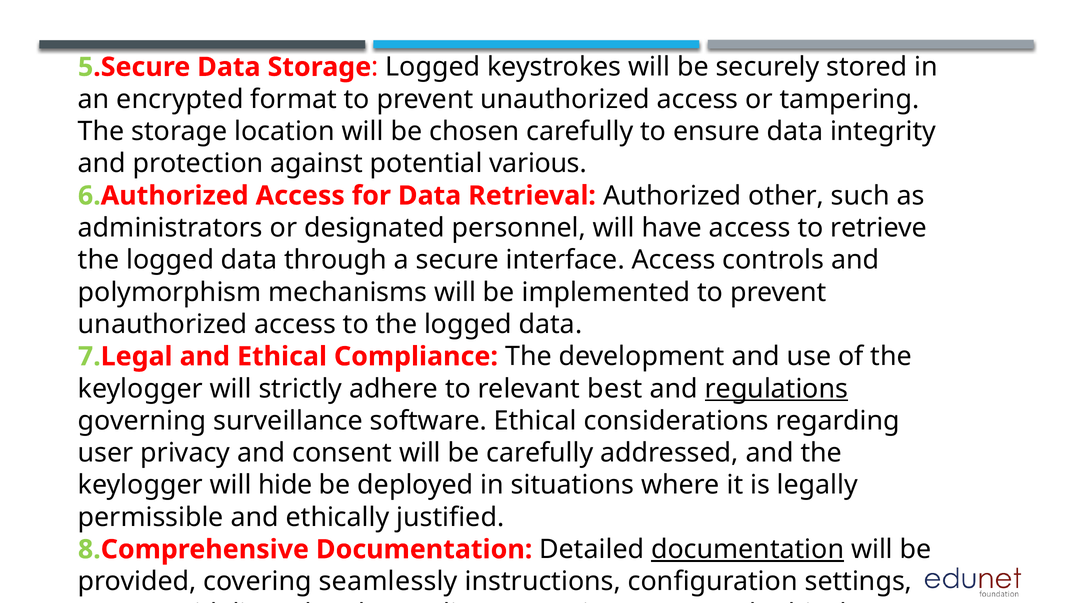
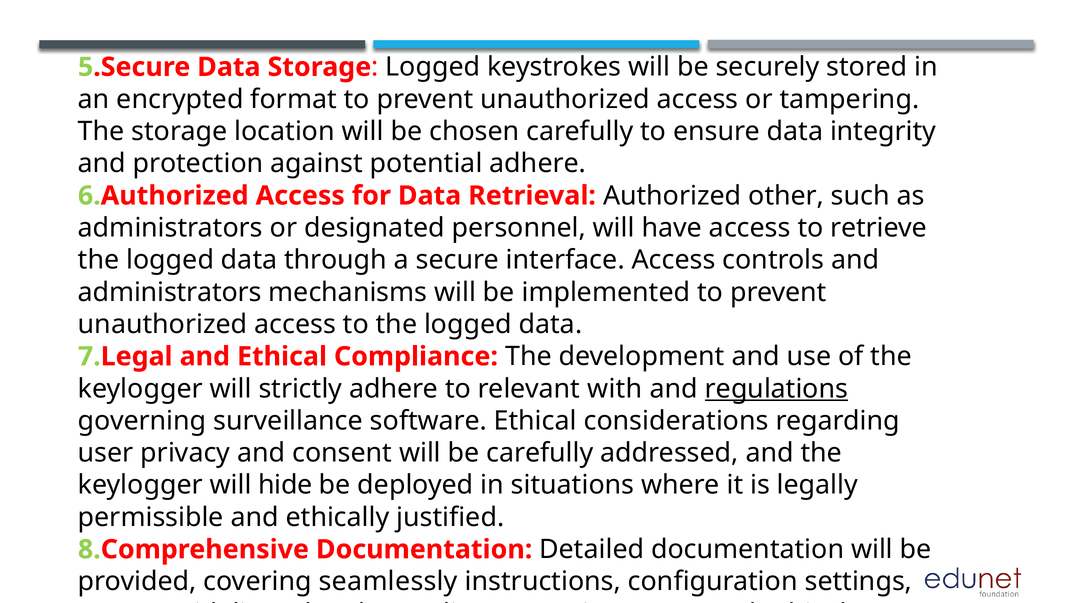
potential various: various -> adhere (538, 164)
polymorphism: polymorphism -> administrators (170, 292)
best: best -> with (615, 389)
documentation underline: present -> none (748, 550)
